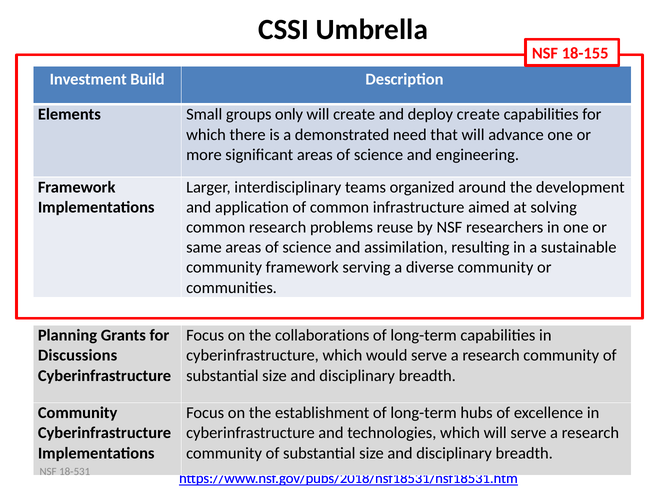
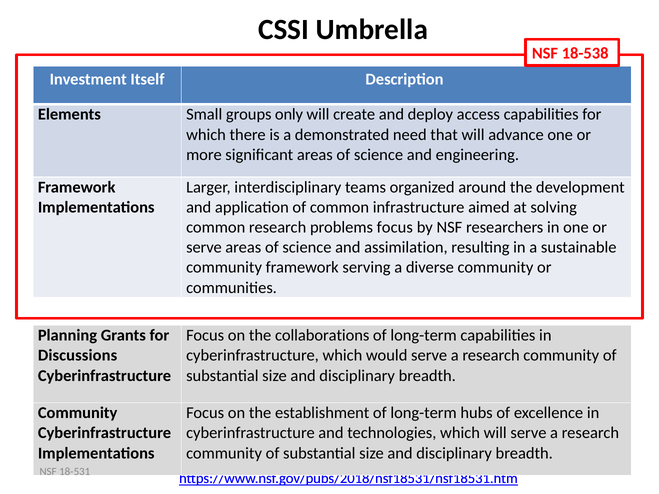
18-155: 18-155 -> 18-538 (585, 54)
Build: Build -> Itself (147, 79)
deploy create: create -> access (478, 115)
problems reuse: reuse -> focus (395, 227)
same: same -> serve (204, 248)
